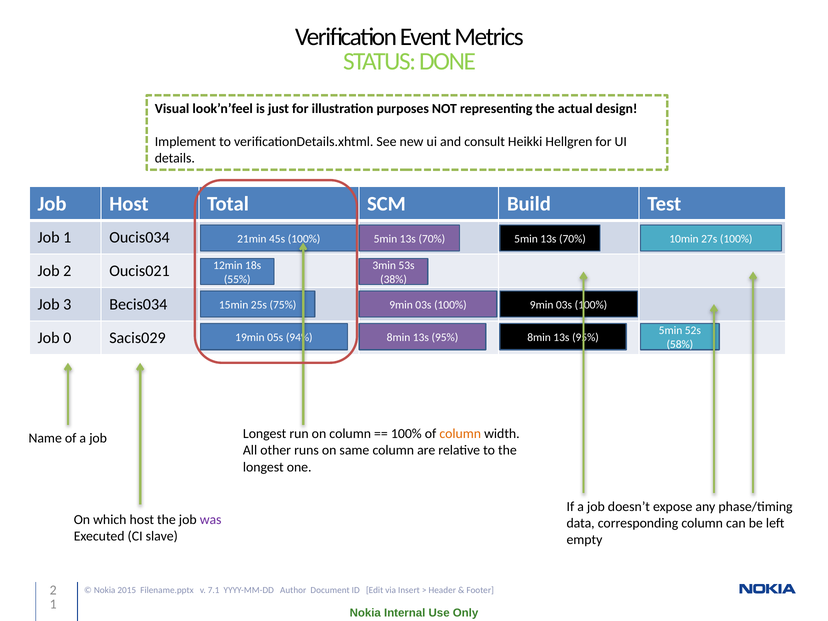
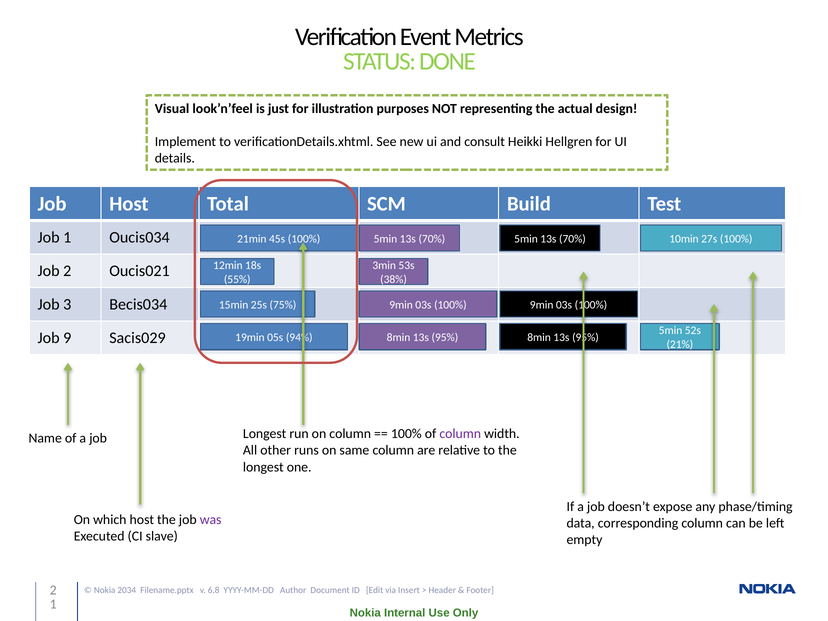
0: 0 -> 9 (67, 338)
58%: 58% -> 21% (680, 344)
column colour: orange -> purple (460, 434)
2015: 2015 -> 2034 (127, 590)
7.1: 7.1 -> 6.8 (214, 590)
